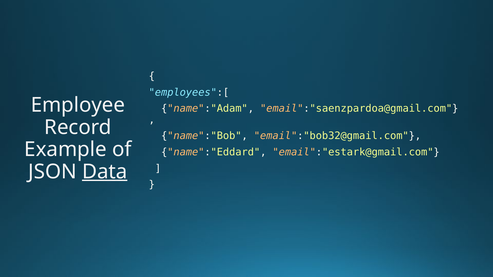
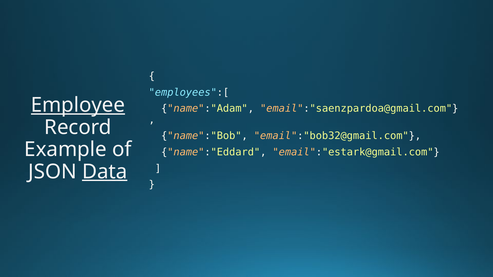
Employee underline: none -> present (78, 105)
